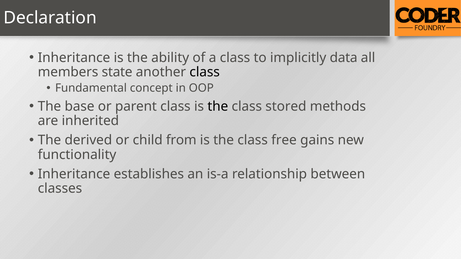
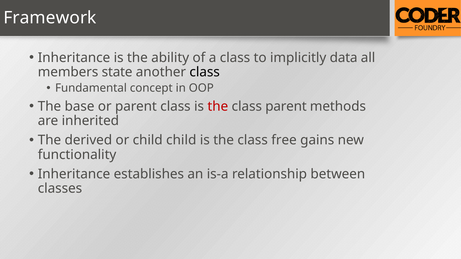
Declaration: Declaration -> Framework (50, 18)
the colour: black -> red (218, 106)
class stored: stored -> parent (286, 106)
child from: from -> child (181, 140)
